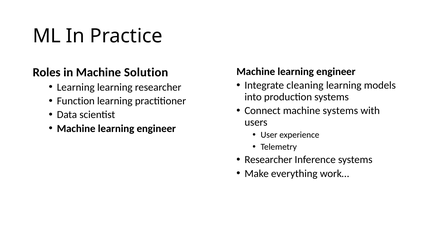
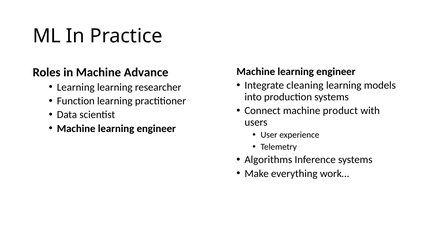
Solution: Solution -> Advance (146, 73)
machine systems: systems -> product (340, 111)
Researcher: Researcher -> Algorithms (268, 160)
